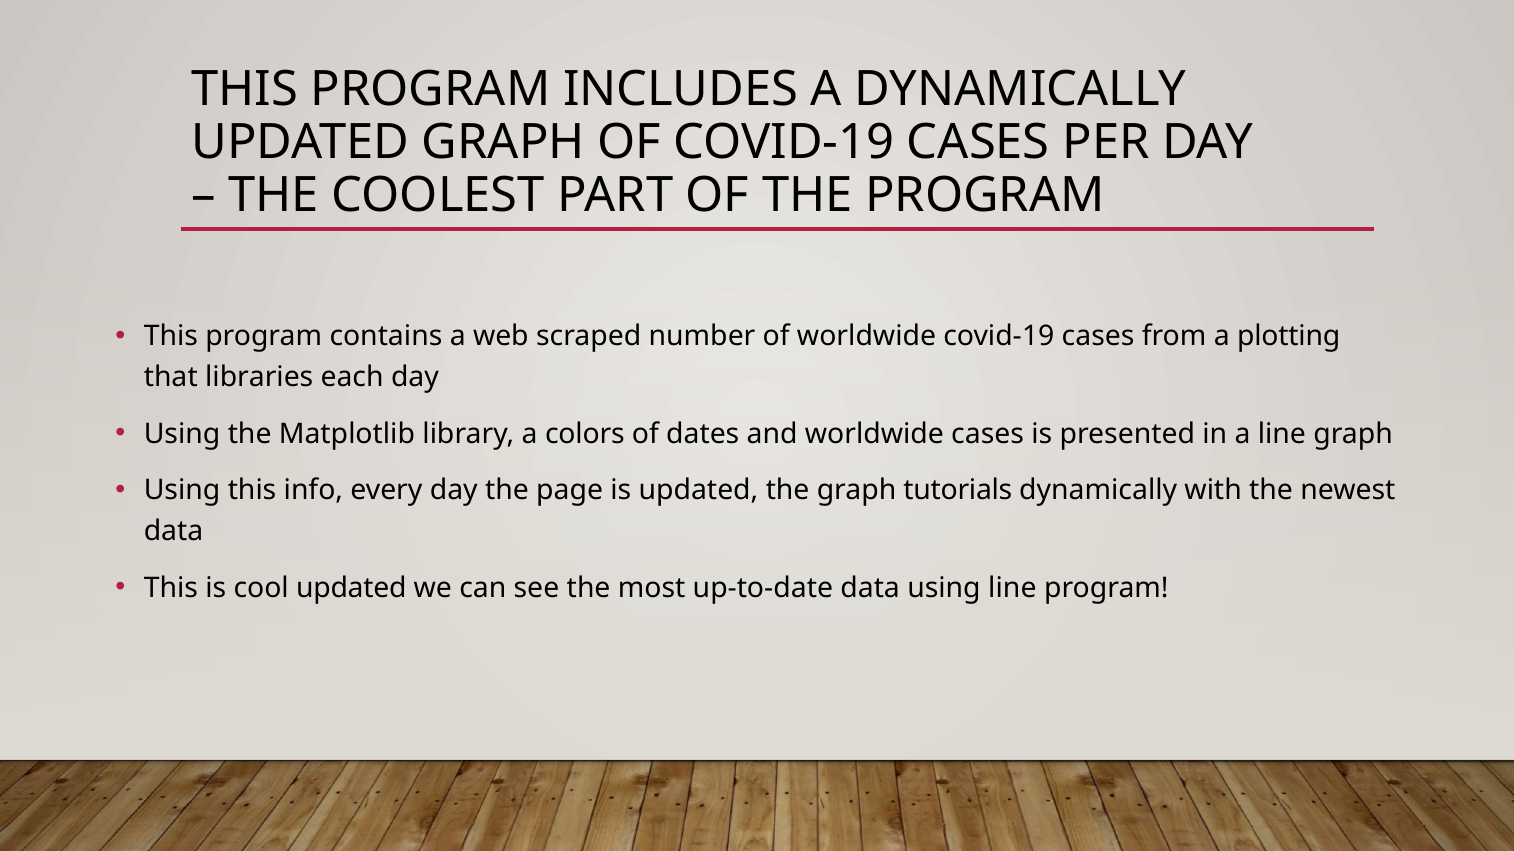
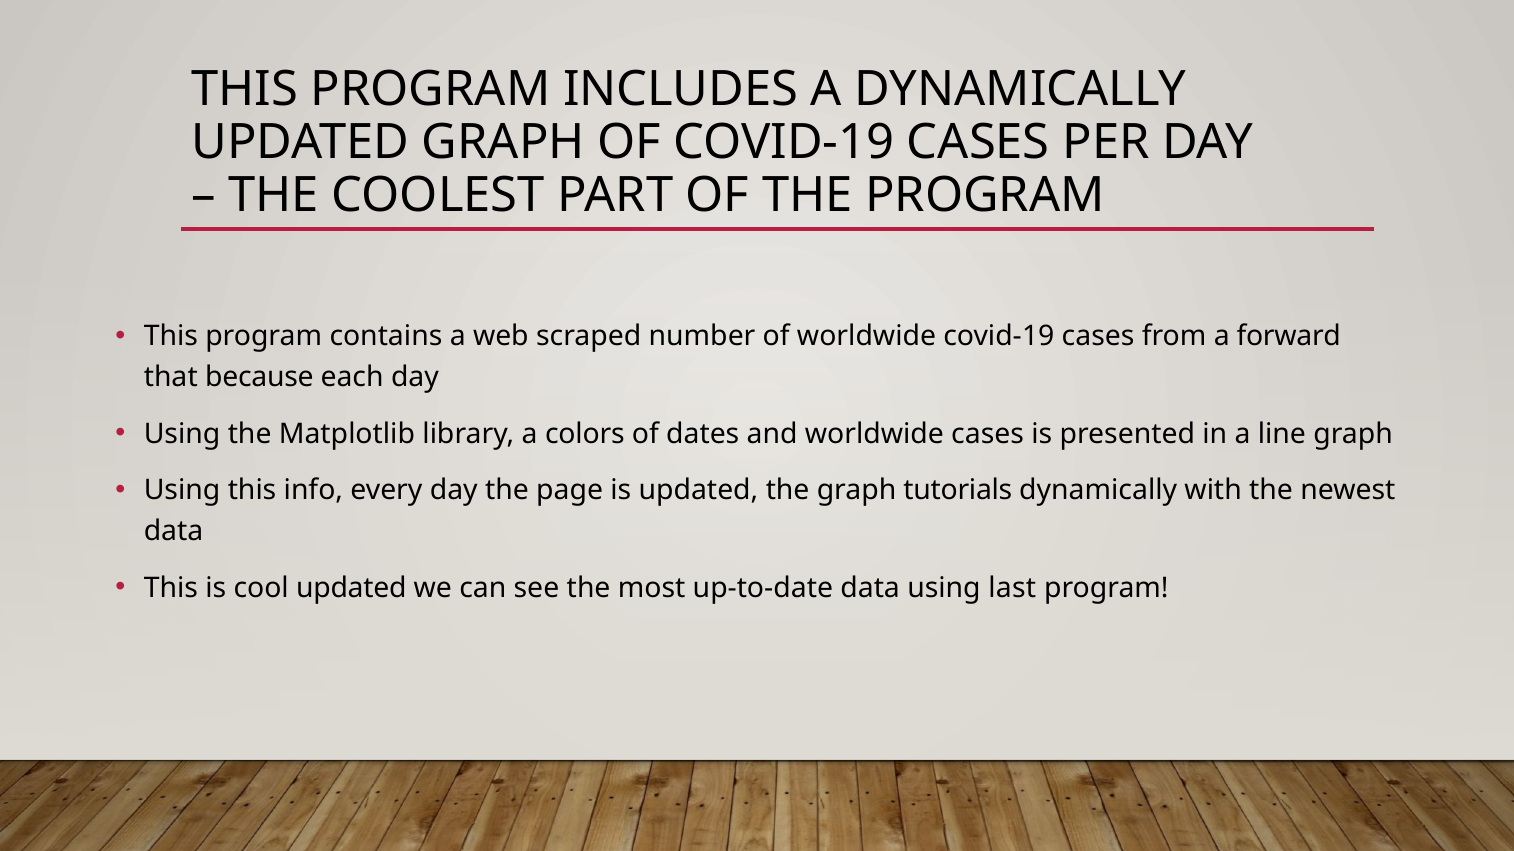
plotting: plotting -> forward (1289, 337)
libraries: libraries -> because (259, 377)
using line: line -> last (1012, 588)
